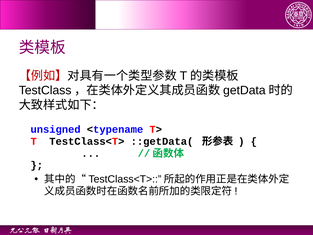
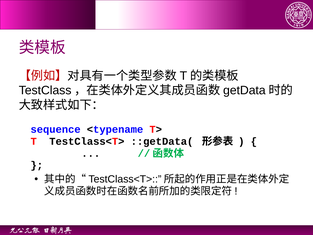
unsigned: unsigned -> sequence (56, 129)
